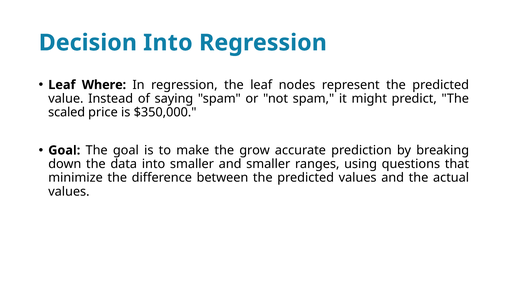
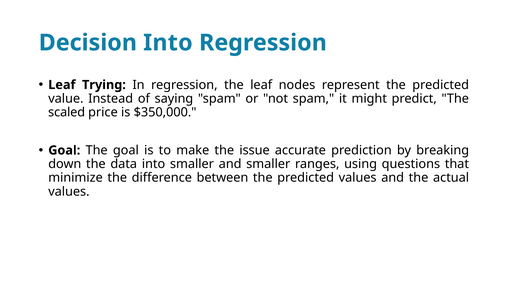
Where: Where -> Trying (104, 85)
grow: grow -> issue (255, 150)
